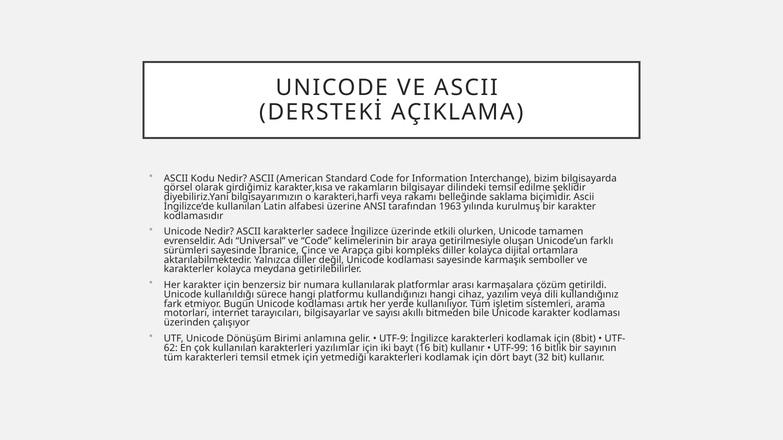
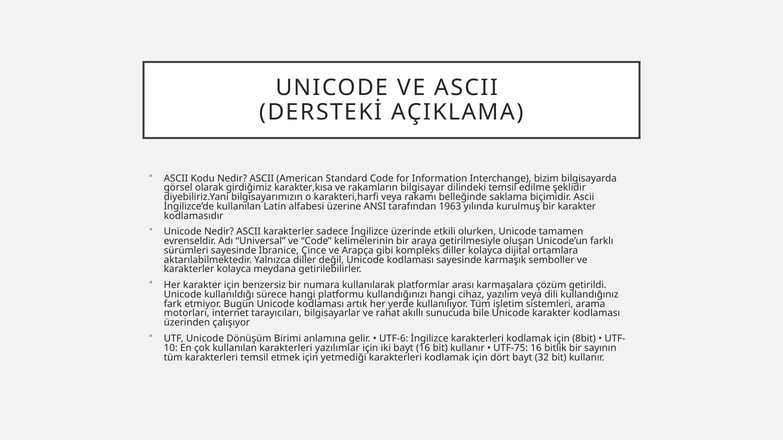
sayısı: sayısı -> rahat (388, 314)
bitmeden: bitmeden -> sunucuda (448, 314)
UTF-9: UTF-9 -> UTF-6 (394, 339)
62: 62 -> 10 (171, 348)
UTF-99: UTF-99 -> UTF-75 (511, 348)
